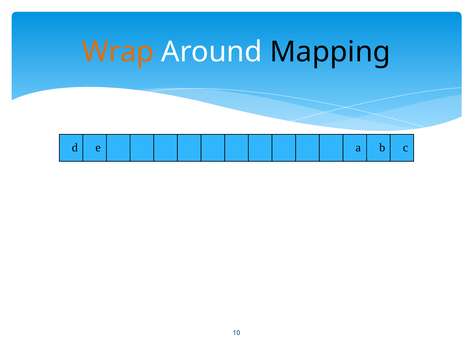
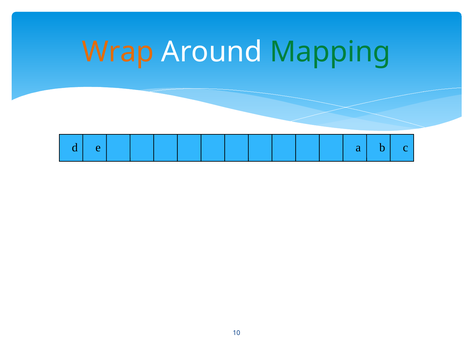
Mapping colour: black -> green (330, 52)
